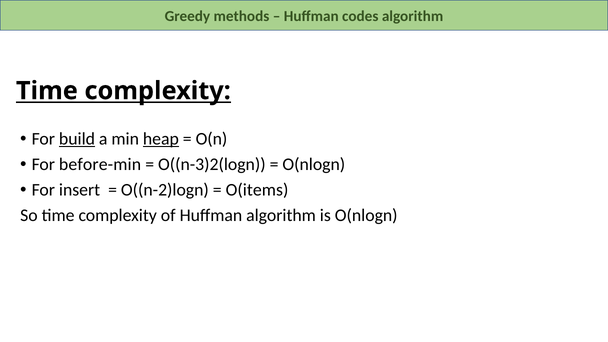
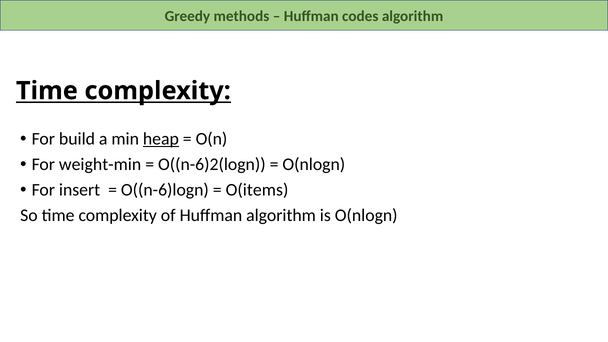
build underline: present -> none (77, 139)
before-min: before-min -> weight-min (100, 165)
O((n-3)2(logn: O((n-3)2(logn -> O((n-6)2(logn (212, 165)
O((n-2)logn: O((n-2)logn -> O((n-6)logn (165, 190)
